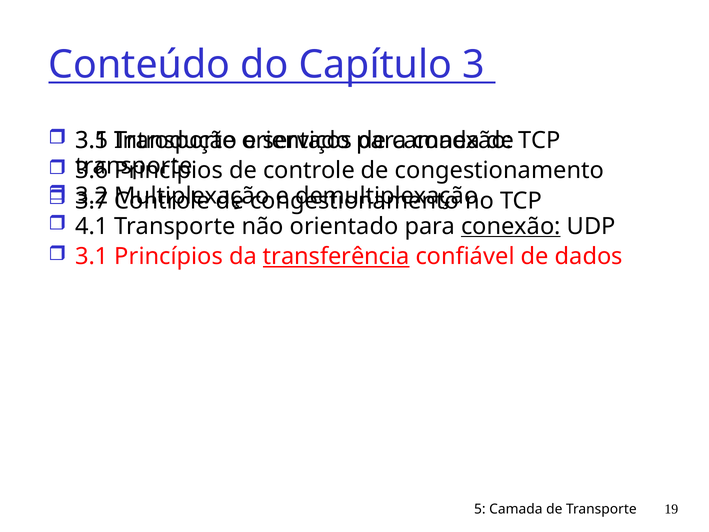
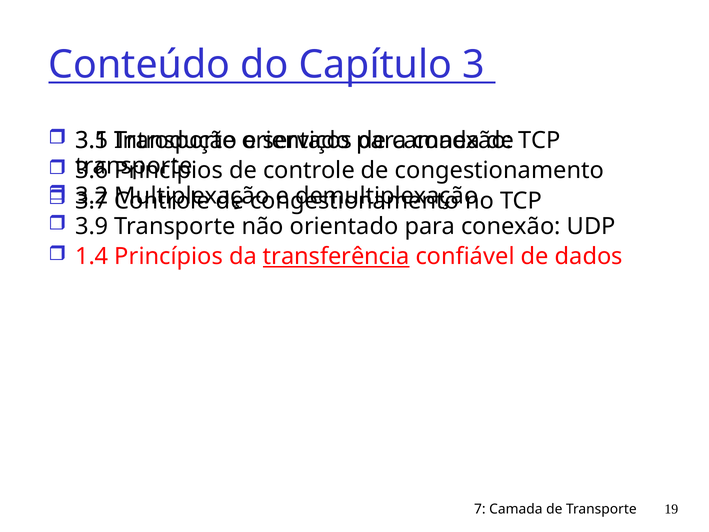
4.1: 4.1 -> 3.9 (92, 226)
conexão underline: present -> none (511, 226)
3.1: 3.1 -> 1.4 (92, 256)
5: 5 -> 7 (480, 509)
